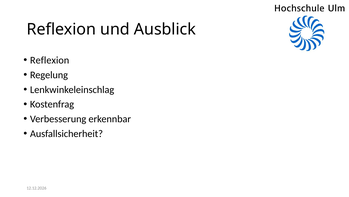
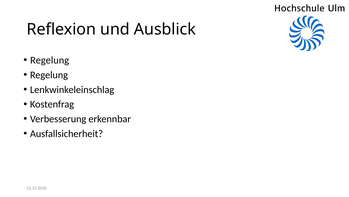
Reflexion: Reflexion -> Regelung (50, 60)
